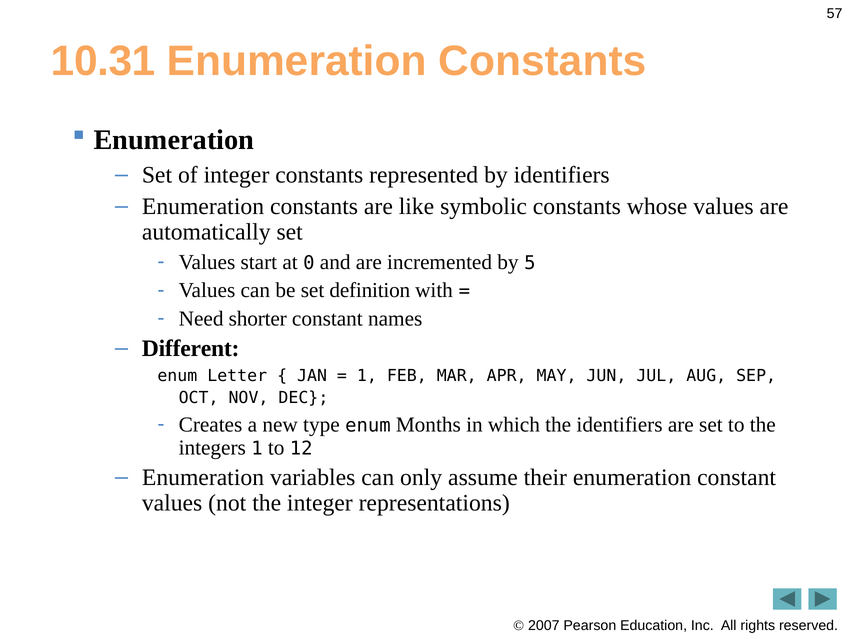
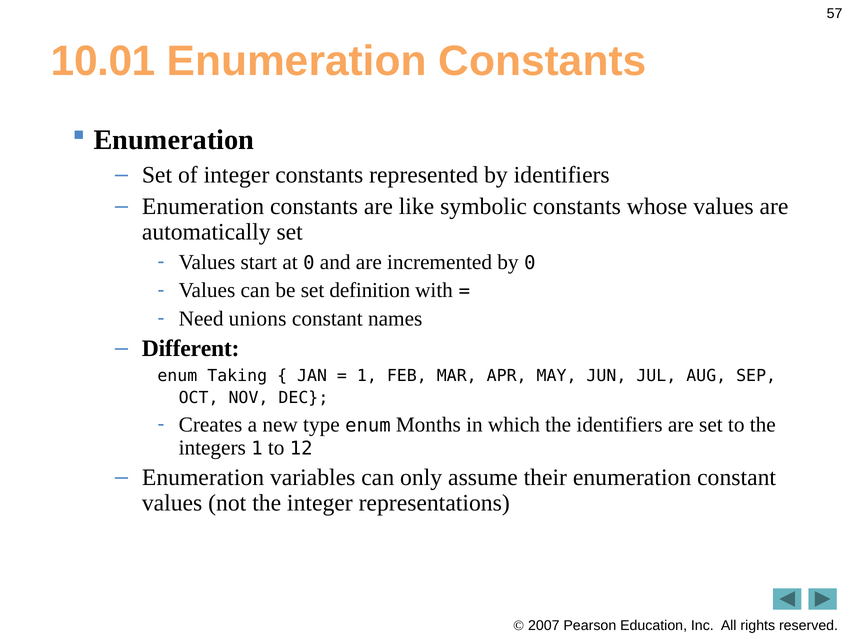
10.31: 10.31 -> 10.01 (103, 61)
by 5: 5 -> 0 (530, 263)
shorter: shorter -> unions (258, 319)
Letter: Letter -> Taking (237, 376)
